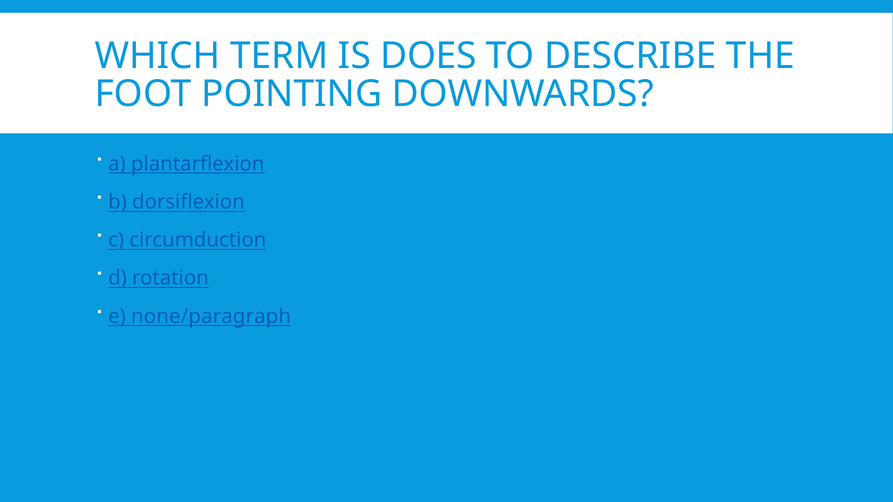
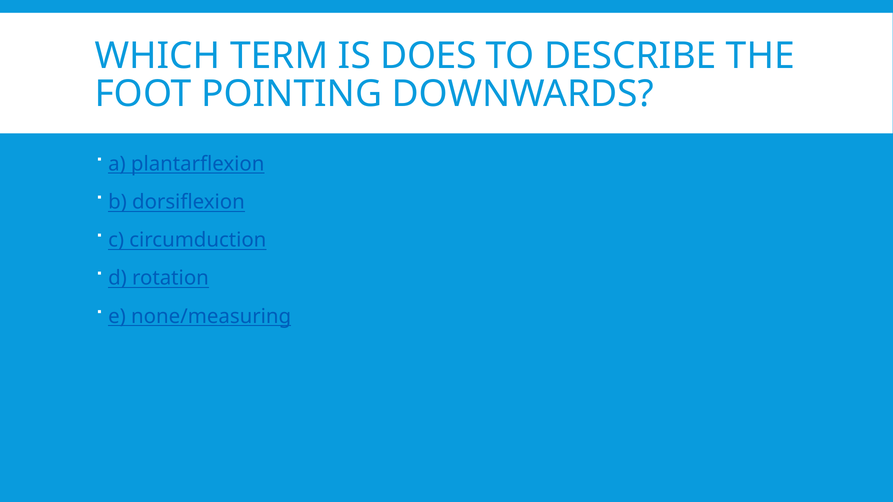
none/paragraph: none/paragraph -> none/measuring (211, 317)
